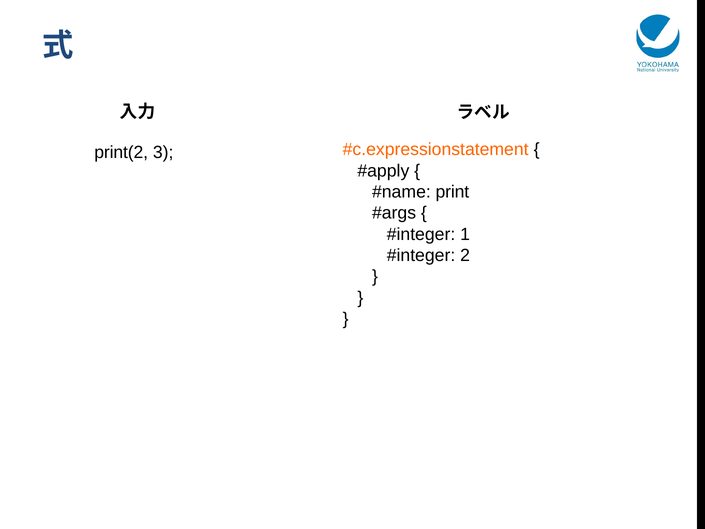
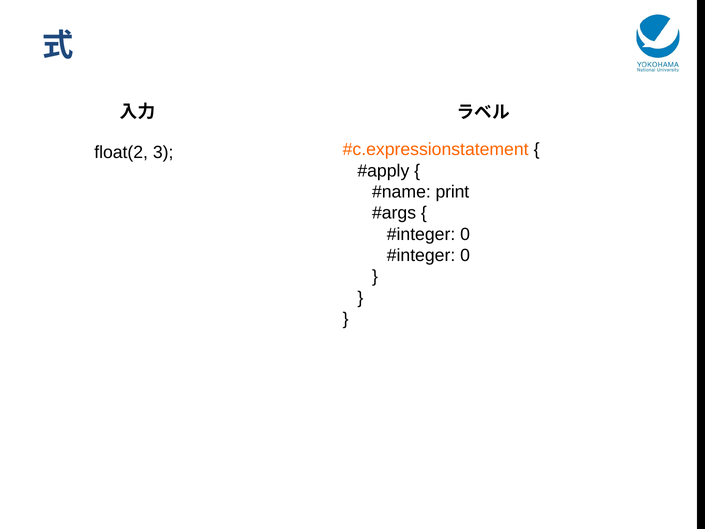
print(2: print(2 -> float(2 (121, 152)
1: 1 -> 0 (465, 234)
2: 2 -> 0 (465, 255)
